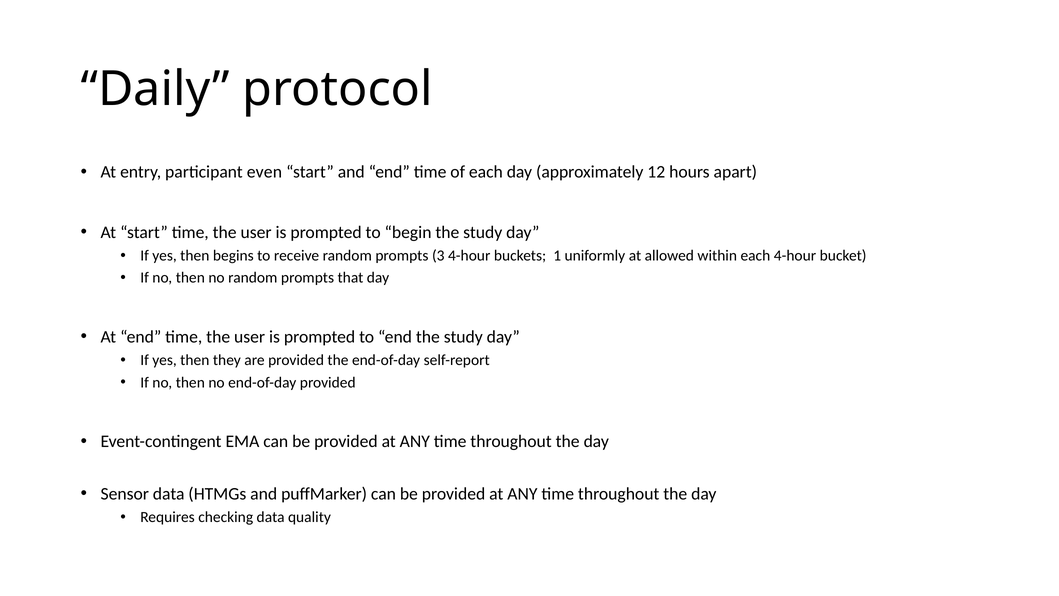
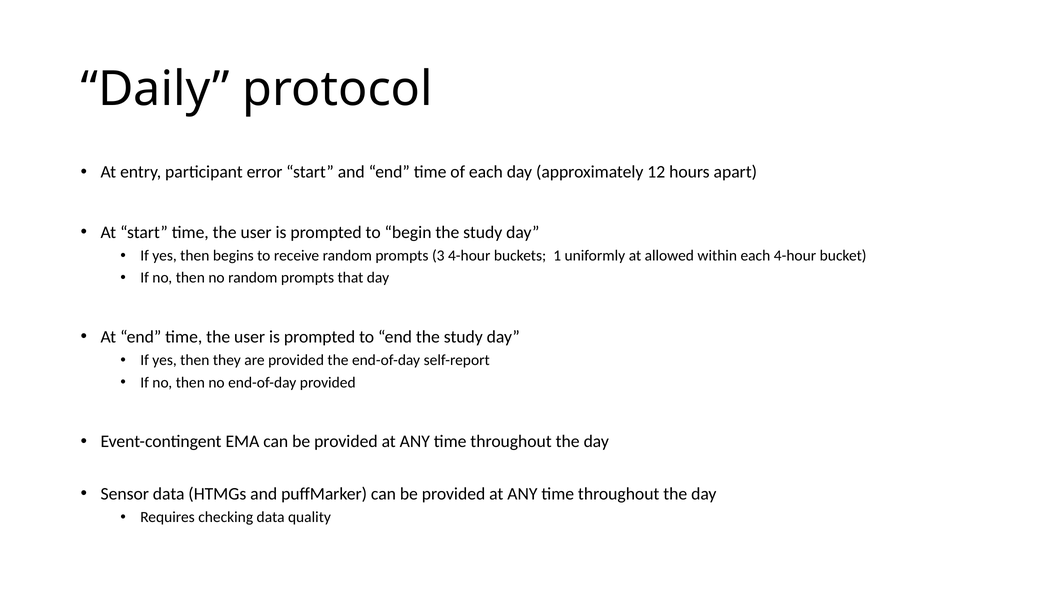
even: even -> error (265, 172)
